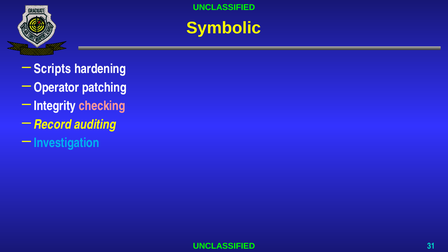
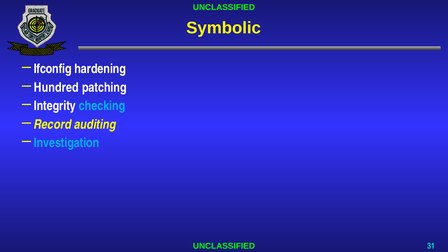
Scripts: Scripts -> Ifconfig (53, 69)
Operator: Operator -> Hundred (56, 88)
checking colour: pink -> light blue (102, 106)
